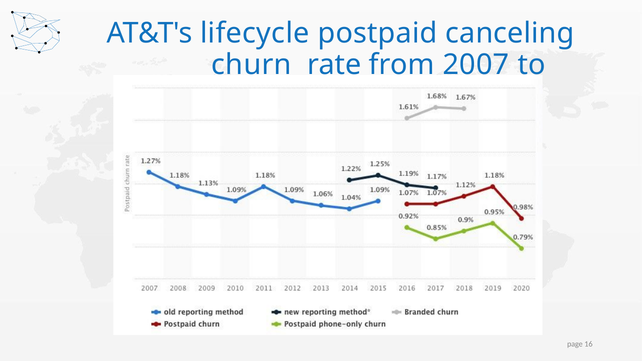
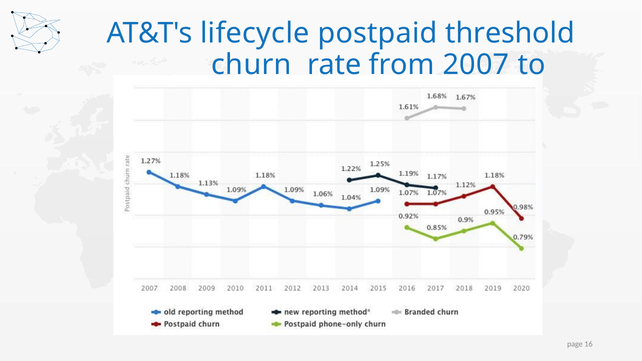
canceling: canceling -> threshold (510, 33)
